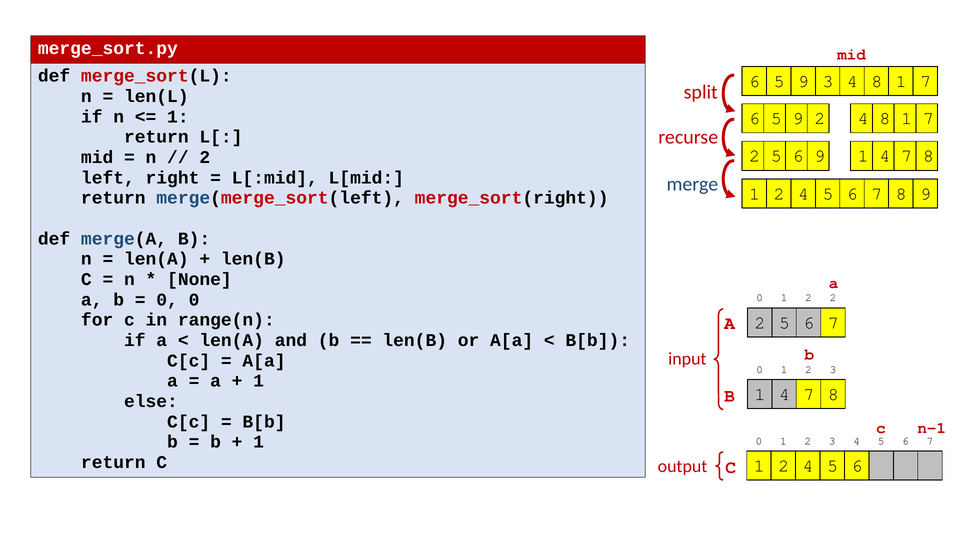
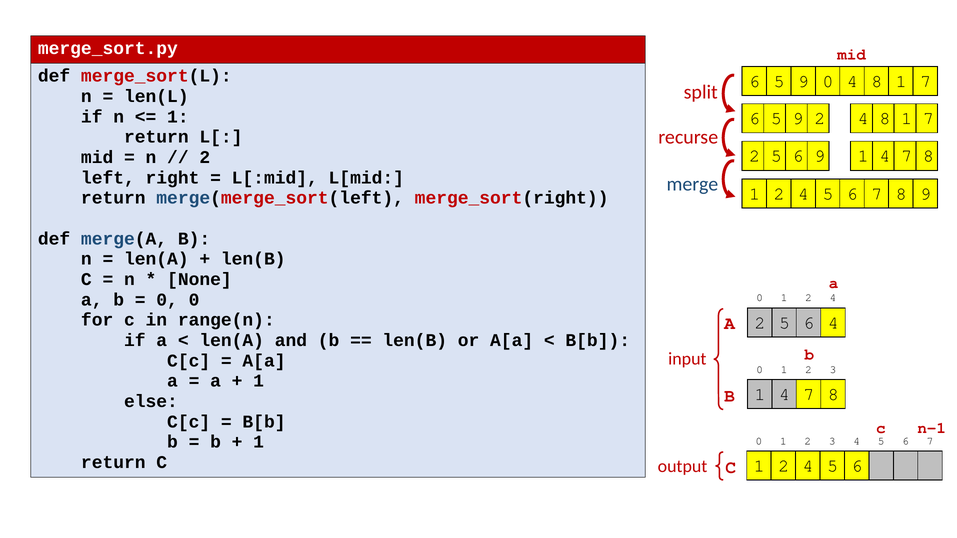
9 3: 3 -> 0 (828, 81)
0 1 2 2: 2 -> 4 (833, 298)
2 5 6 7: 7 -> 4 (833, 323)
